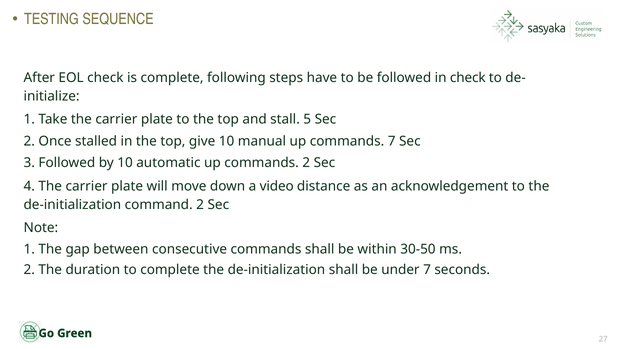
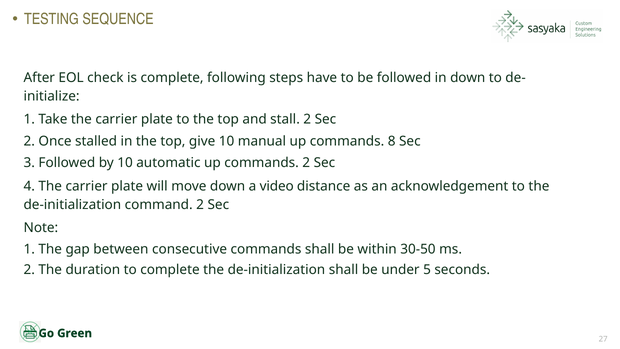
in check: check -> down (468, 78)
stall 5: 5 -> 2 (307, 119)
commands 7: 7 -> 8 (392, 141)
under 7: 7 -> 5 (427, 269)
